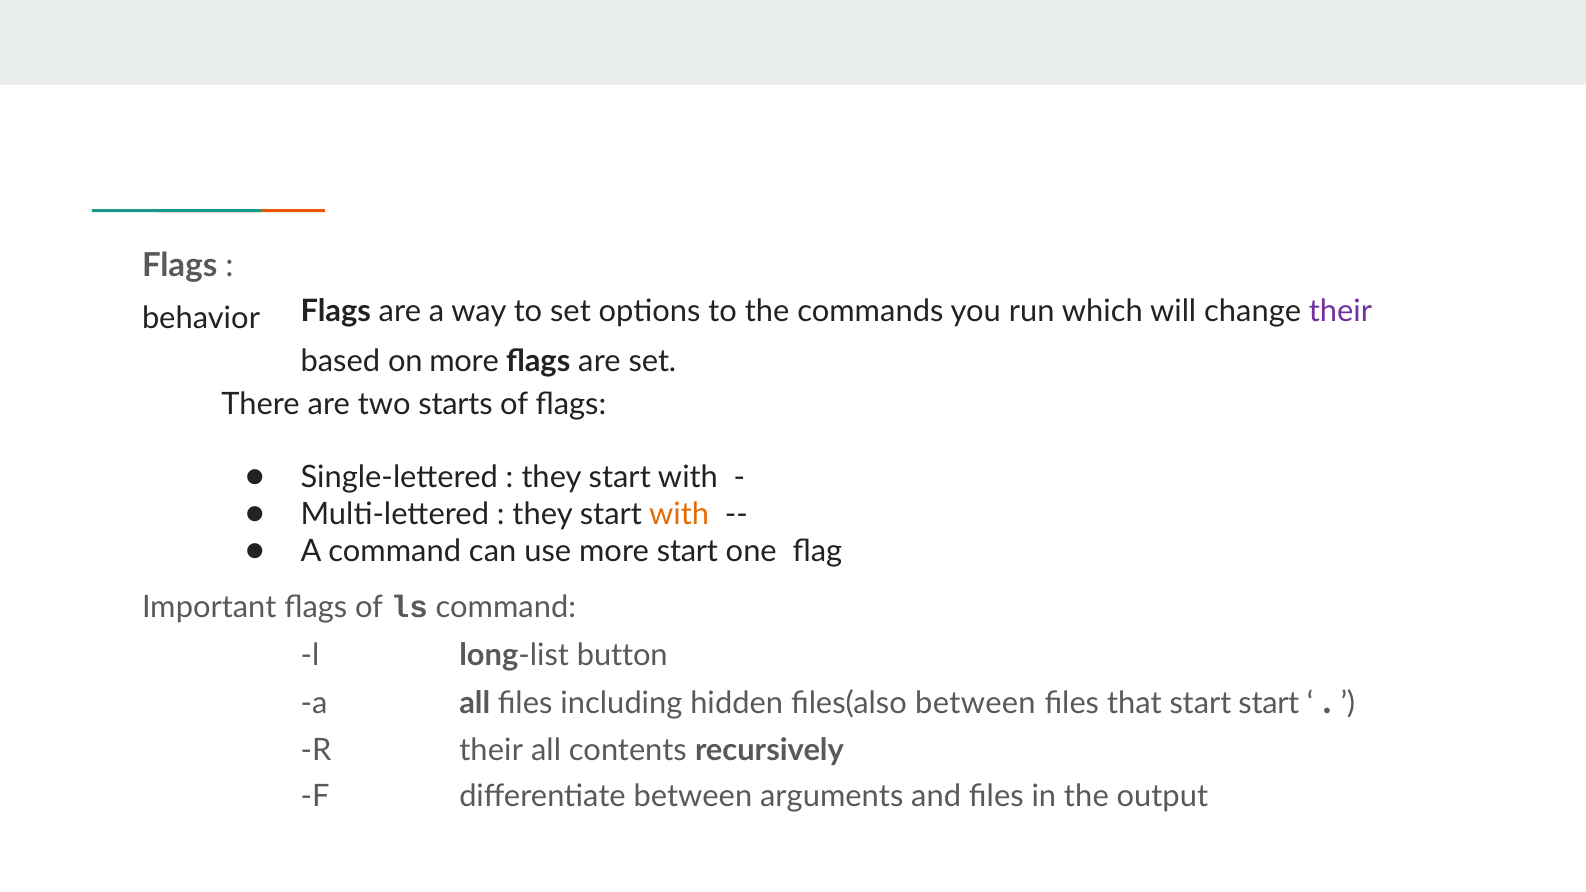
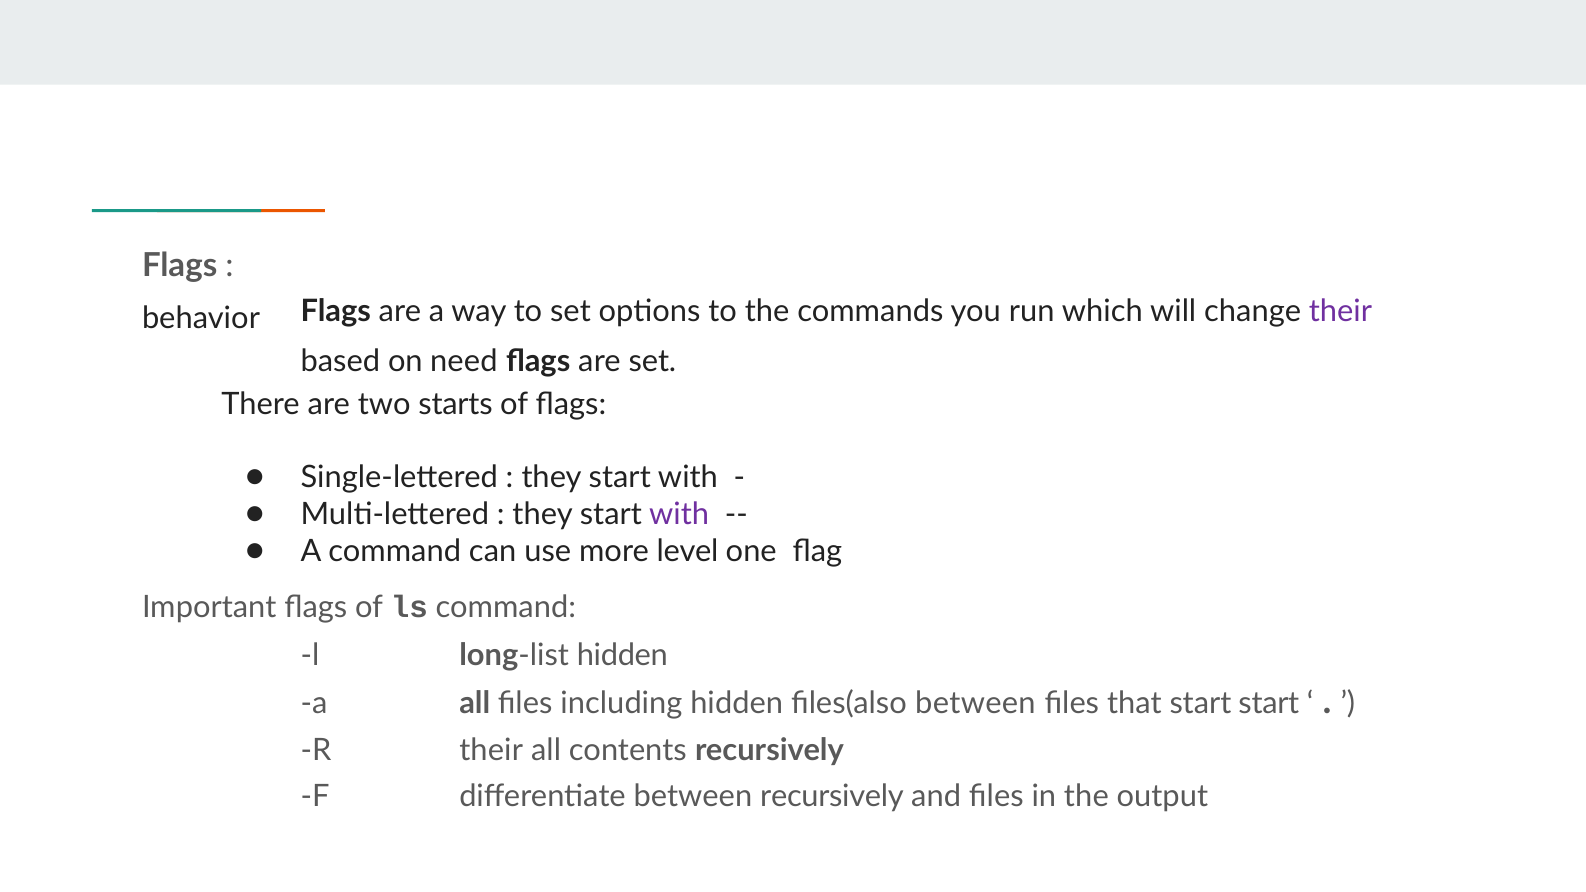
on more: more -> need (464, 361)
with colour: orange -> purple (679, 514)
more start: start -> level (688, 551)
long-list button: button -> hidden (622, 655)
between arguments: arguments -> recursively (832, 796)
